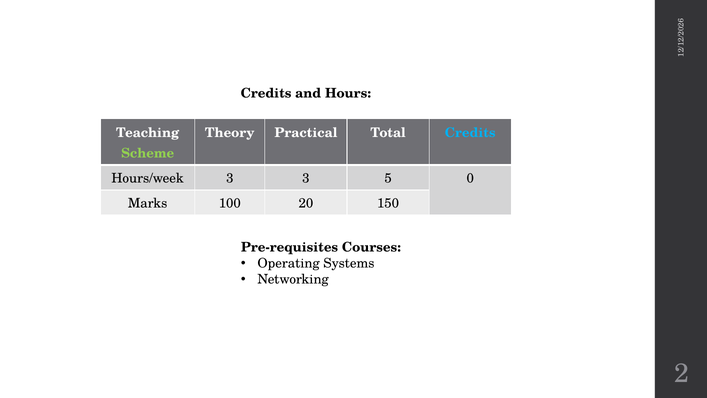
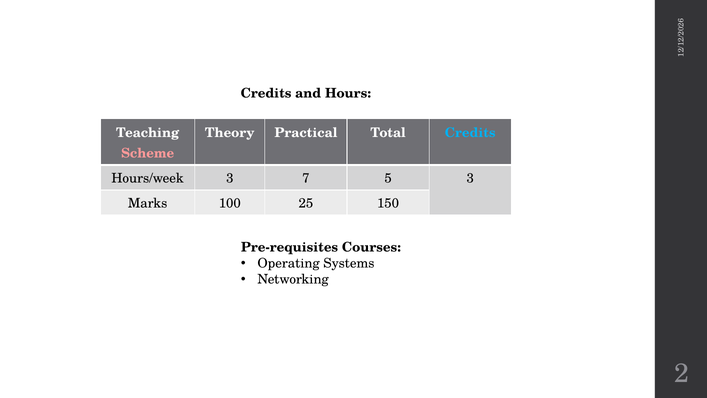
Scheme colour: light green -> pink (148, 153)
3 3: 3 -> 7 (306, 178)
5 0: 0 -> 3 (470, 178)
20: 20 -> 25 (306, 203)
